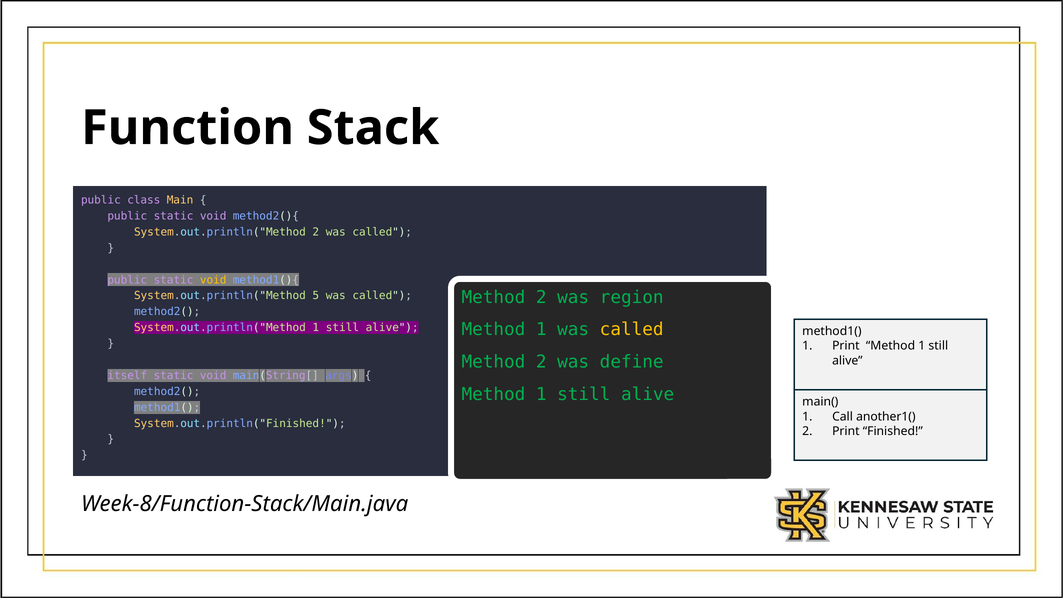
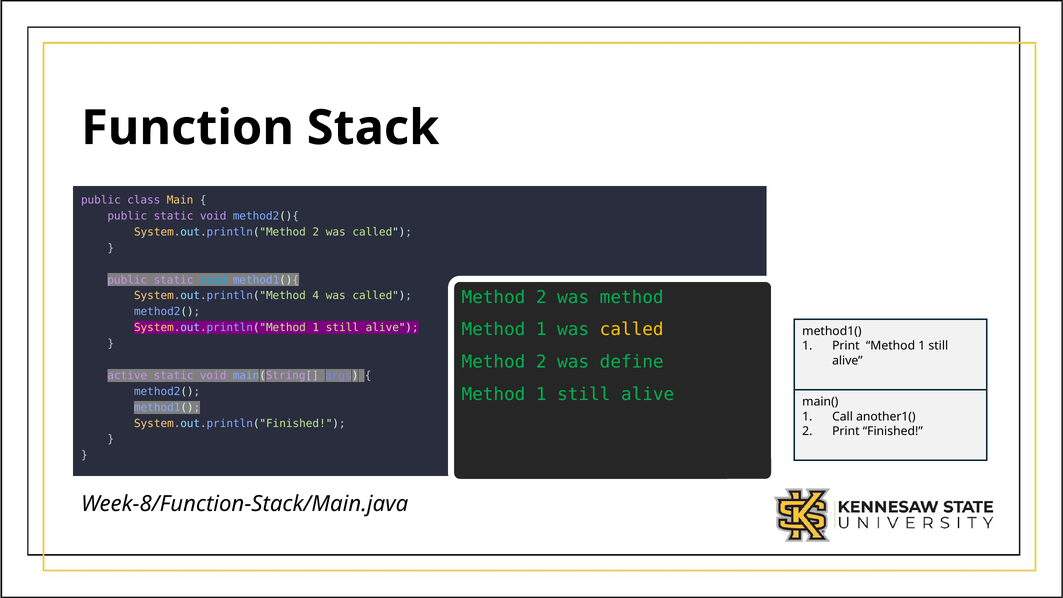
void colour: yellow -> light blue (213, 280)
was region: region -> method (632, 297)
5: 5 -> 4 (316, 296)
itself: itself -> active (127, 376)
